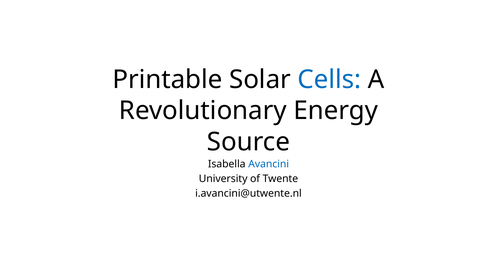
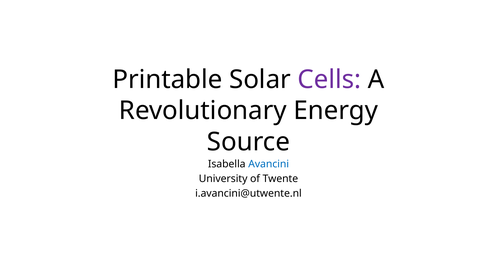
Cells colour: blue -> purple (329, 79)
